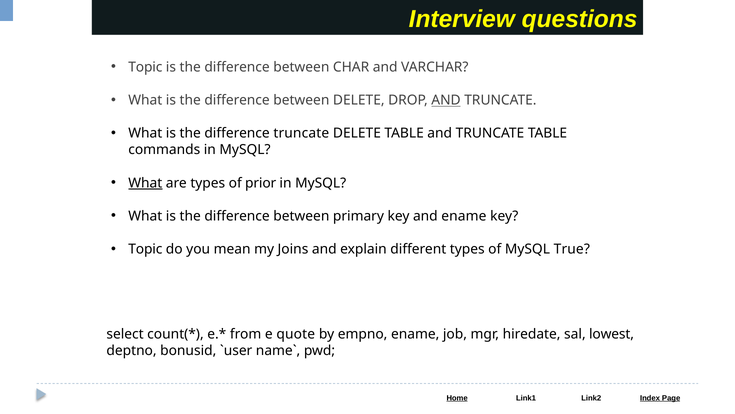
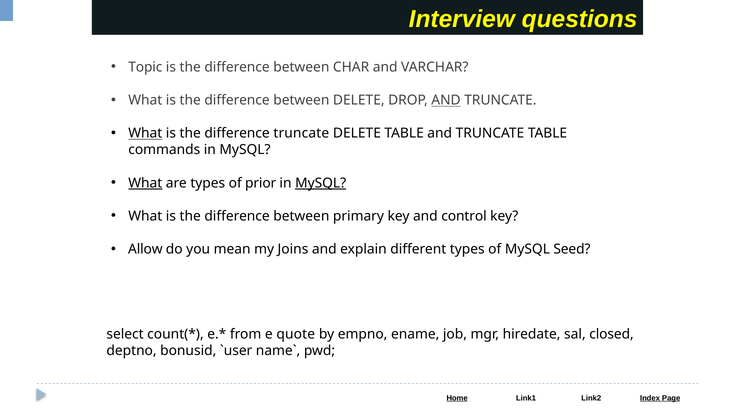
What underline: none -> present (145, 133)
MySQL underline: none -> present (321, 183)
and ename: ename -> control (464, 216)
Topic: Topic -> Allow (145, 249)
True: True -> Seed (572, 249)
lowest: lowest -> closed (611, 333)
